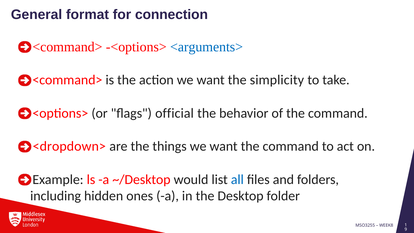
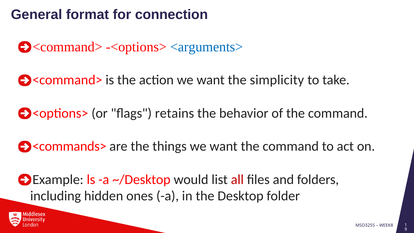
official: official -> retains (175, 113)
<dropdown>: <dropdown> -> <commands> (69, 146)
all colour: blue -> red (237, 179)
